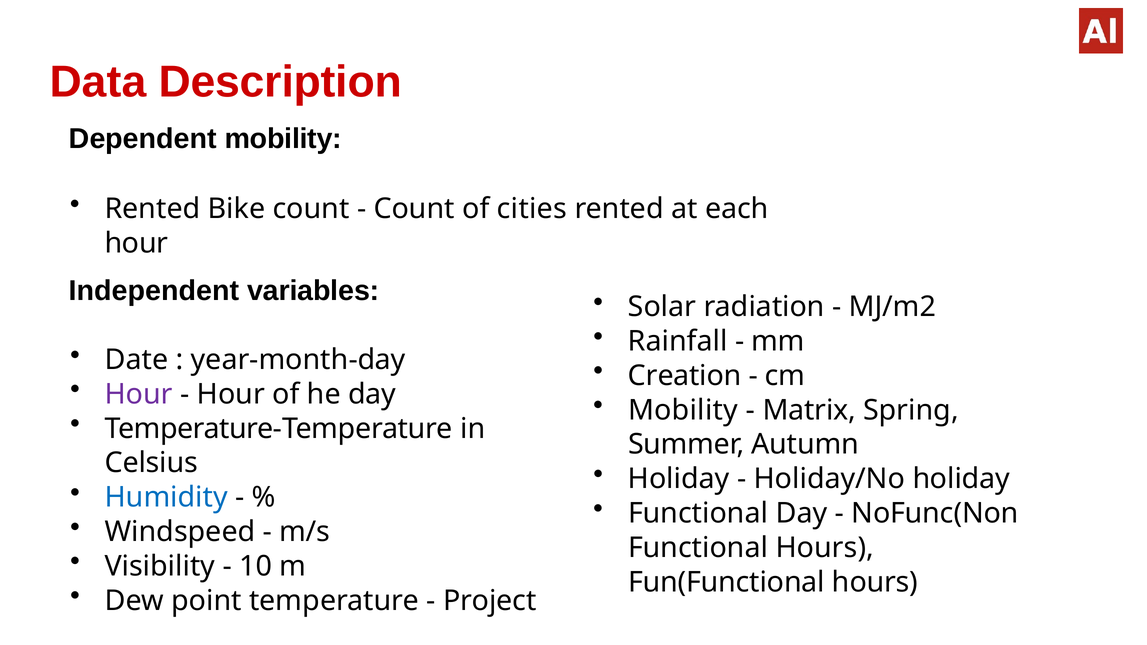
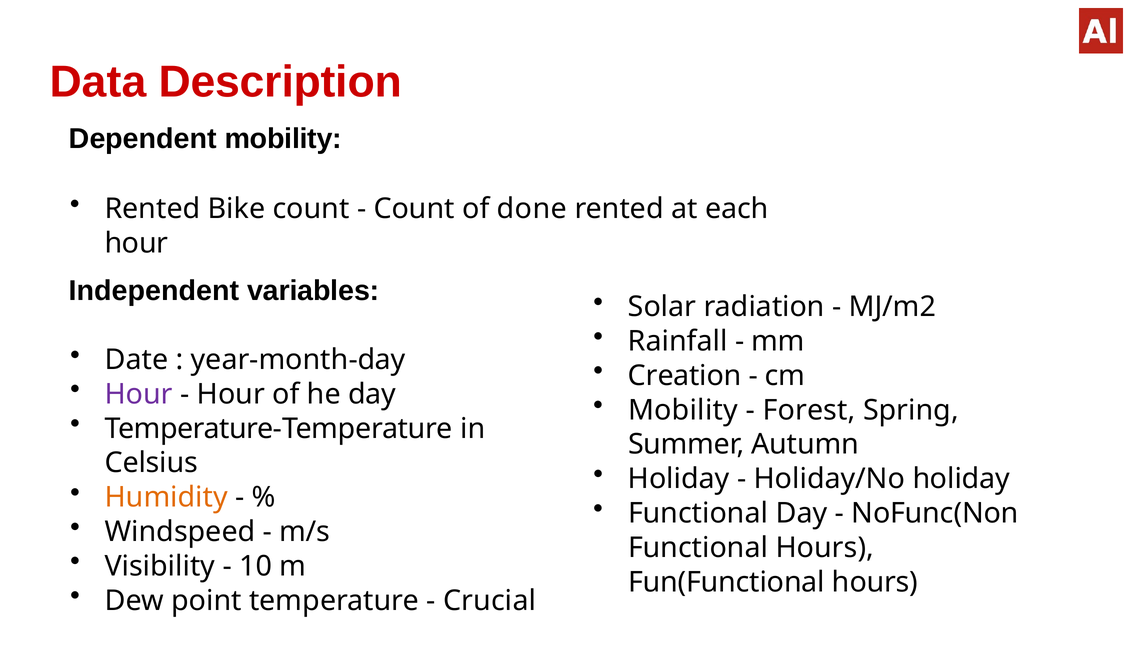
cities: cities -> done (532, 209)
Matrix: Matrix -> Forest (809, 410)
Humidity colour: blue -> orange (166, 498)
Project: Project -> Crucial (490, 601)
